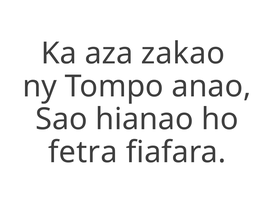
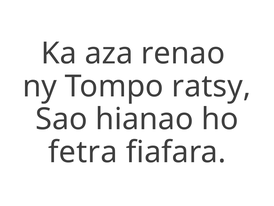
zakao: zakao -> renao (183, 53)
anao: anao -> ratsy (211, 86)
